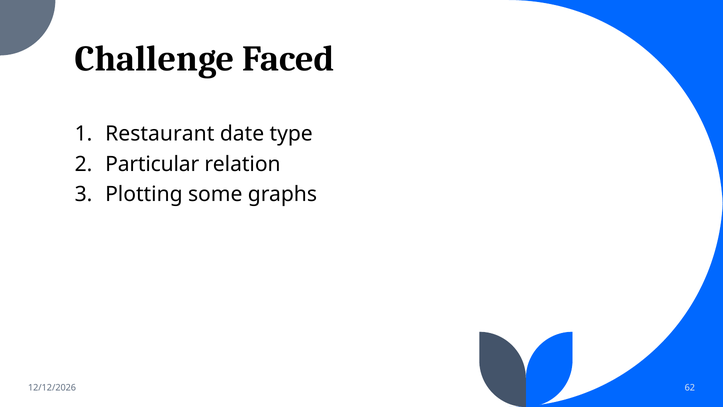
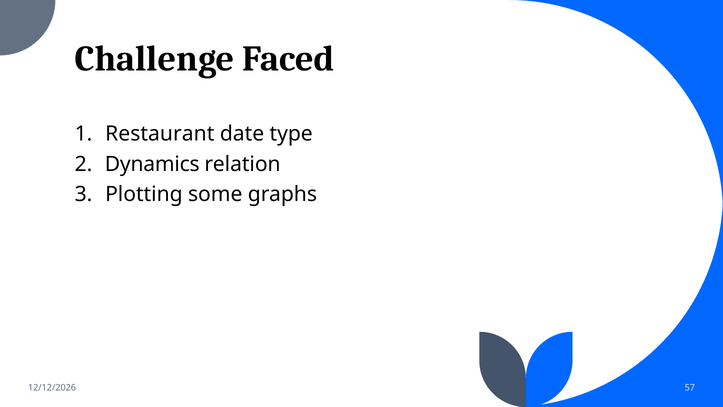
Particular: Particular -> Dynamics (152, 164)
62: 62 -> 57 (690, 388)
